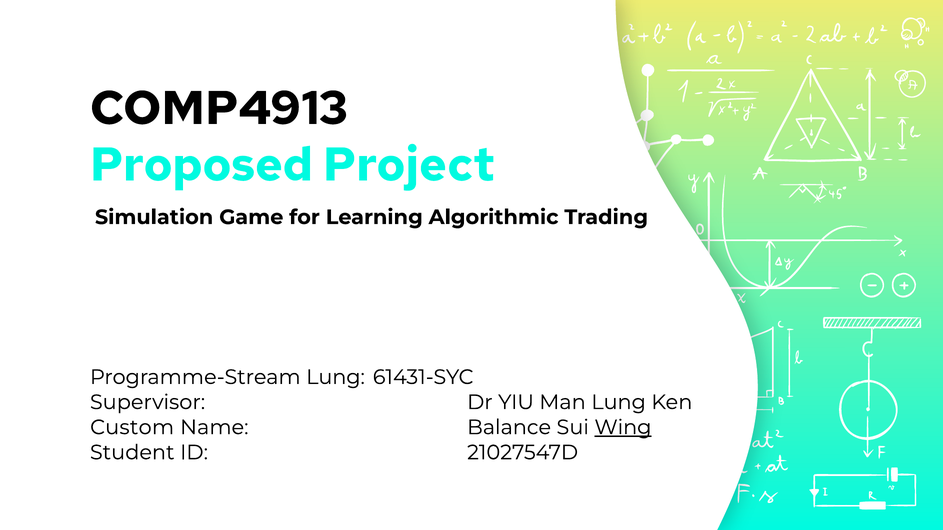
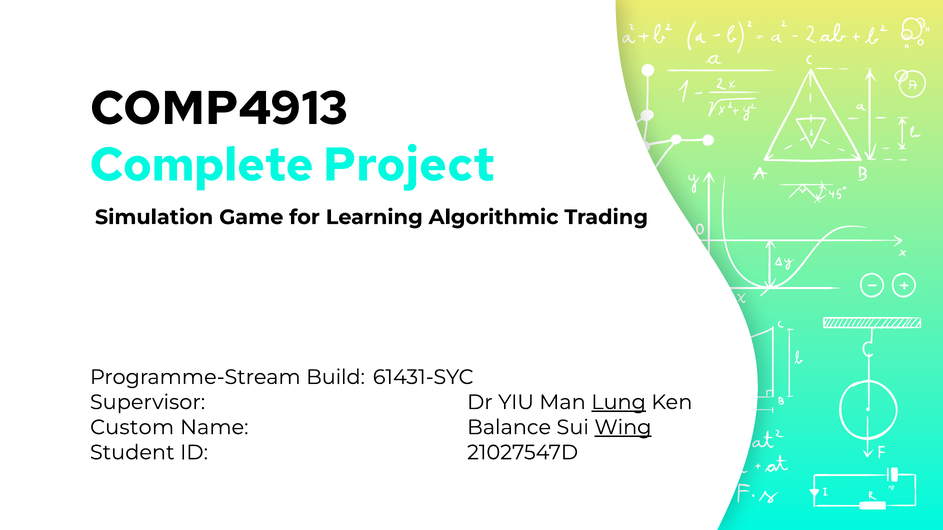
Proposed: Proposed -> Complete (201, 165)
Programme-Stream Lung: Lung -> Build (336, 377)
Lung underline: none -> present (619, 403)
